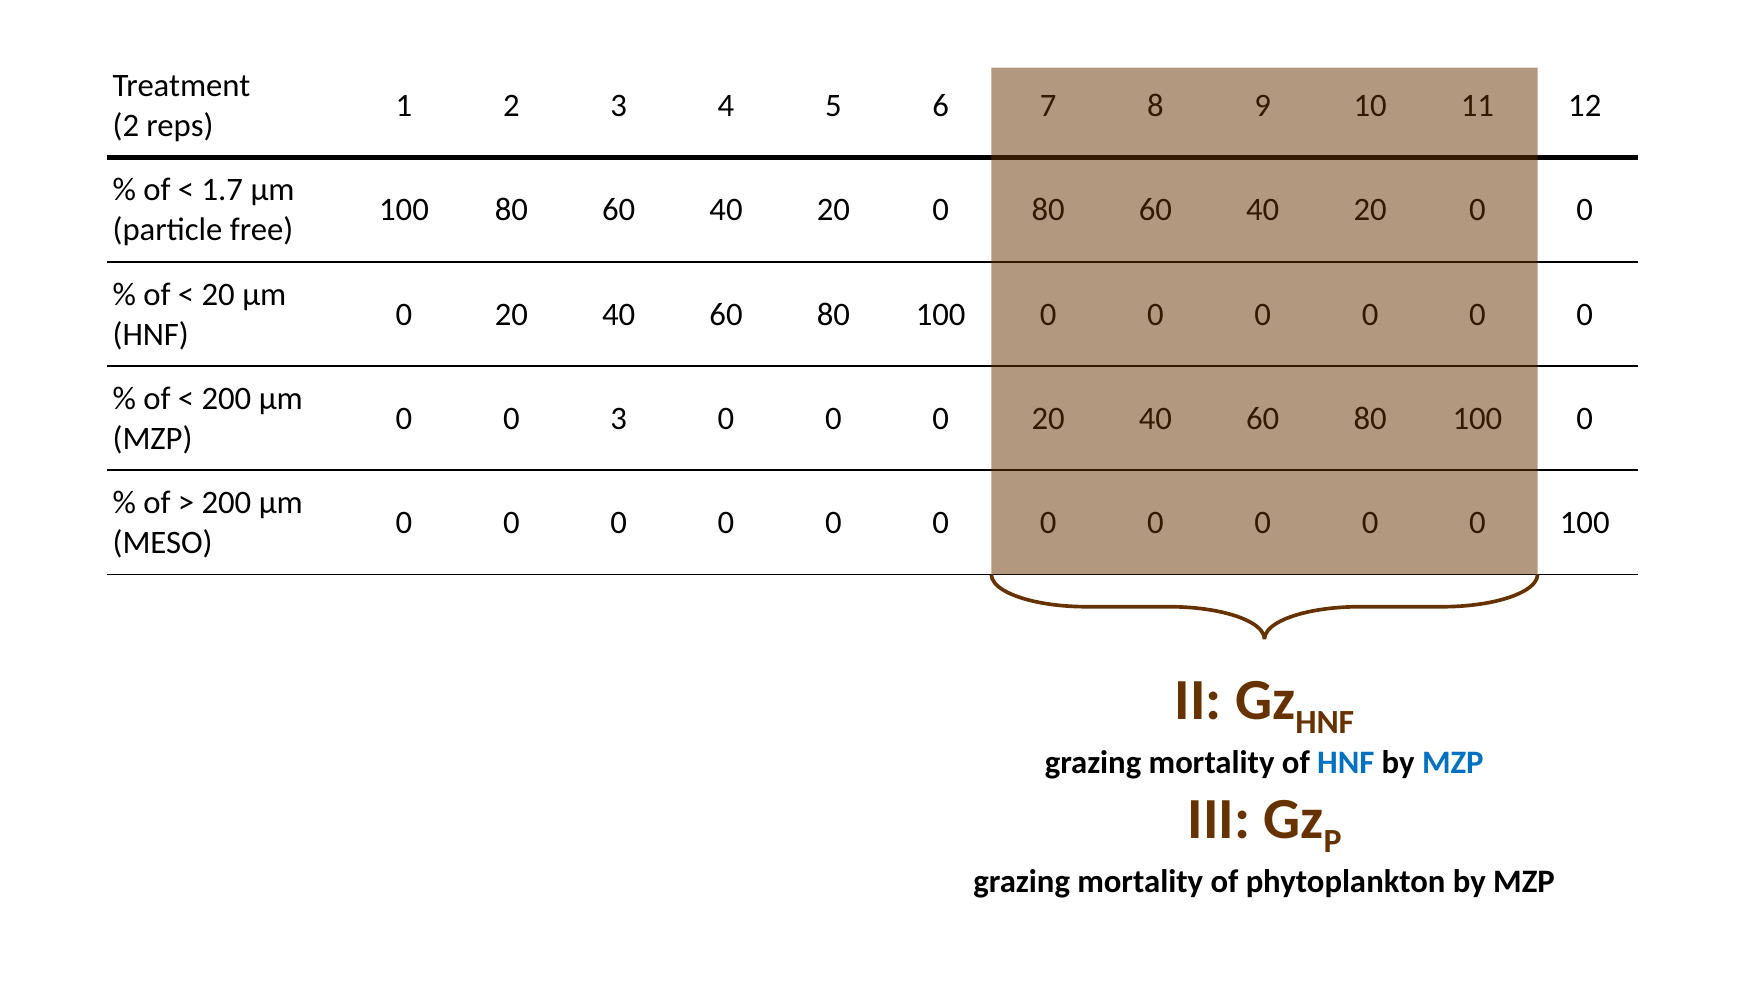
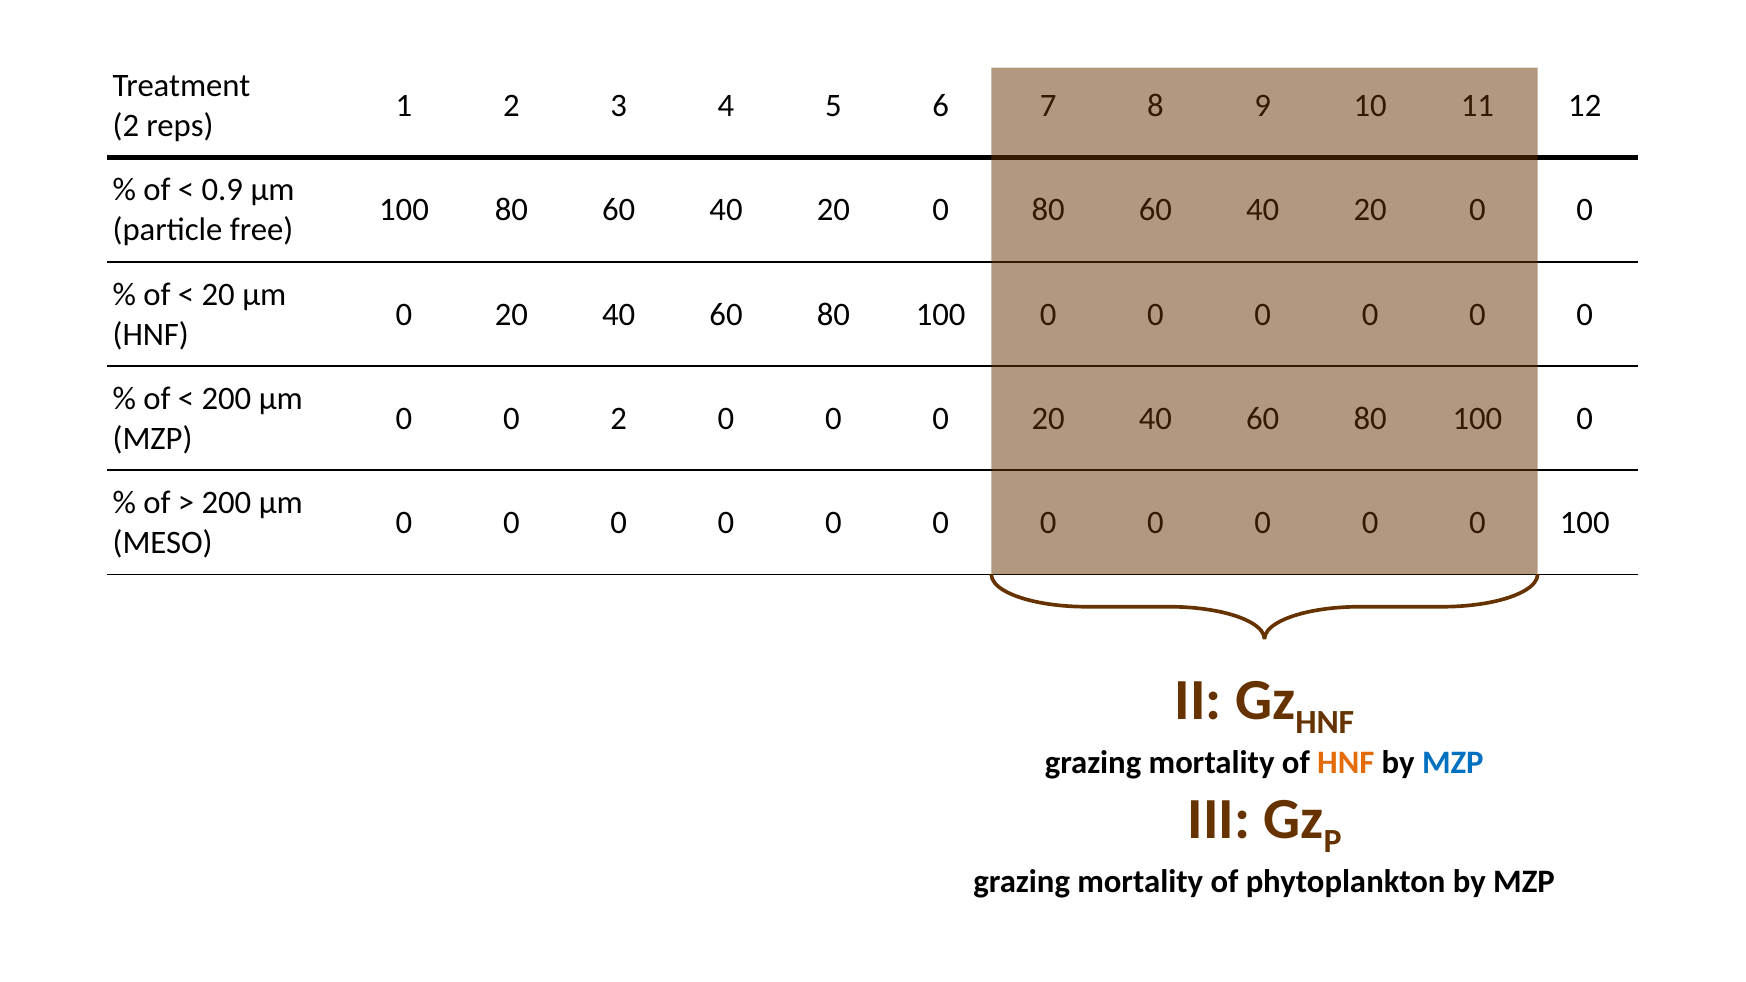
1.7: 1.7 -> 0.9 (222, 190)
0 3: 3 -> 2 (619, 419)
HNF colour: blue -> orange (1346, 763)
